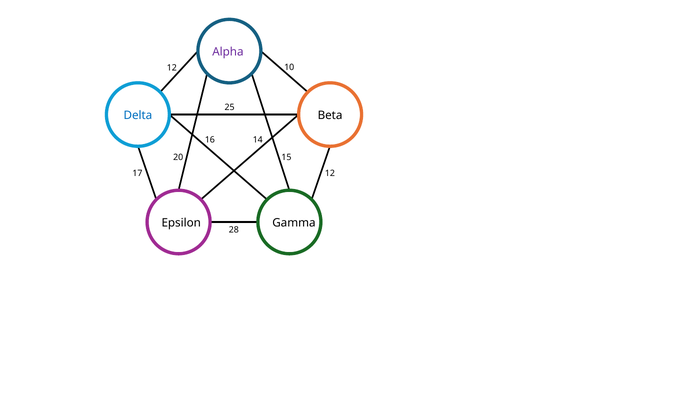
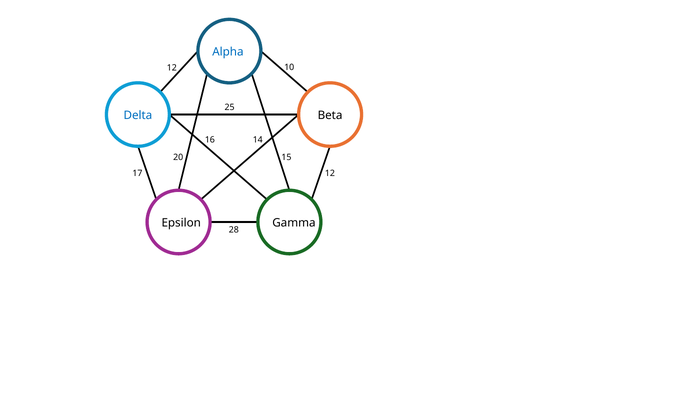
Alpha colour: purple -> blue (228, 52)
